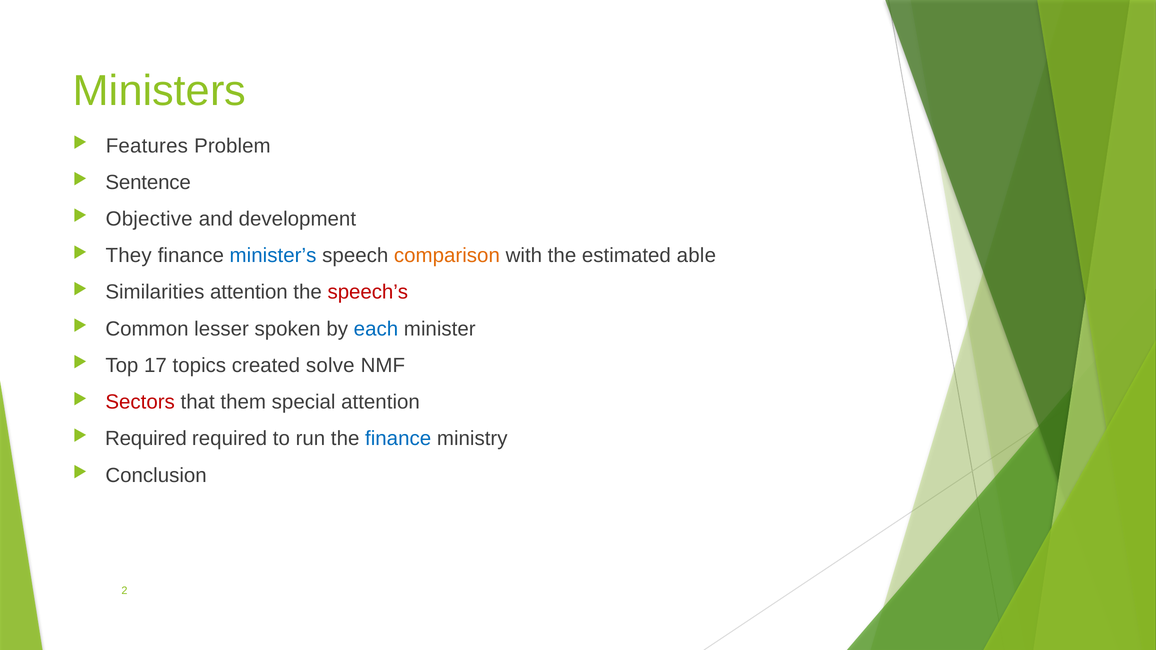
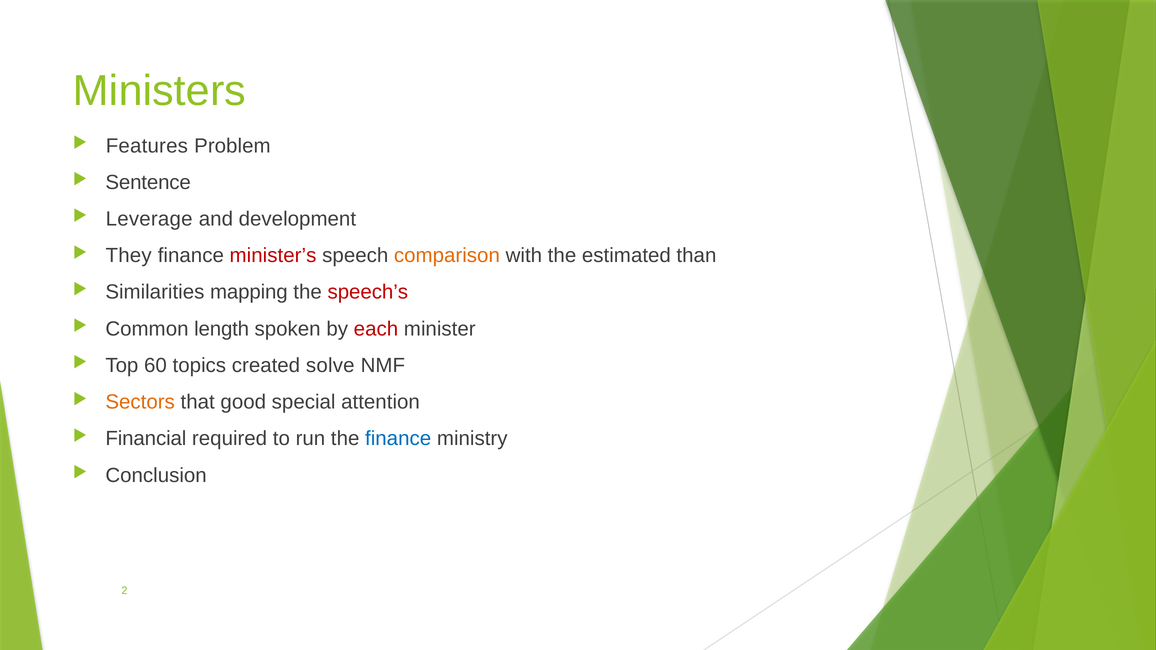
Objective: Objective -> Leverage (149, 219)
minister’s colour: blue -> red (273, 256)
able: able -> than (696, 256)
Similarities attention: attention -> mapping (249, 292)
lesser: lesser -> length (222, 329)
each colour: blue -> red (376, 329)
17: 17 -> 60 (155, 366)
Sectors colour: red -> orange (140, 402)
them: them -> good (243, 402)
Required: Required -> Financial (146, 439)
